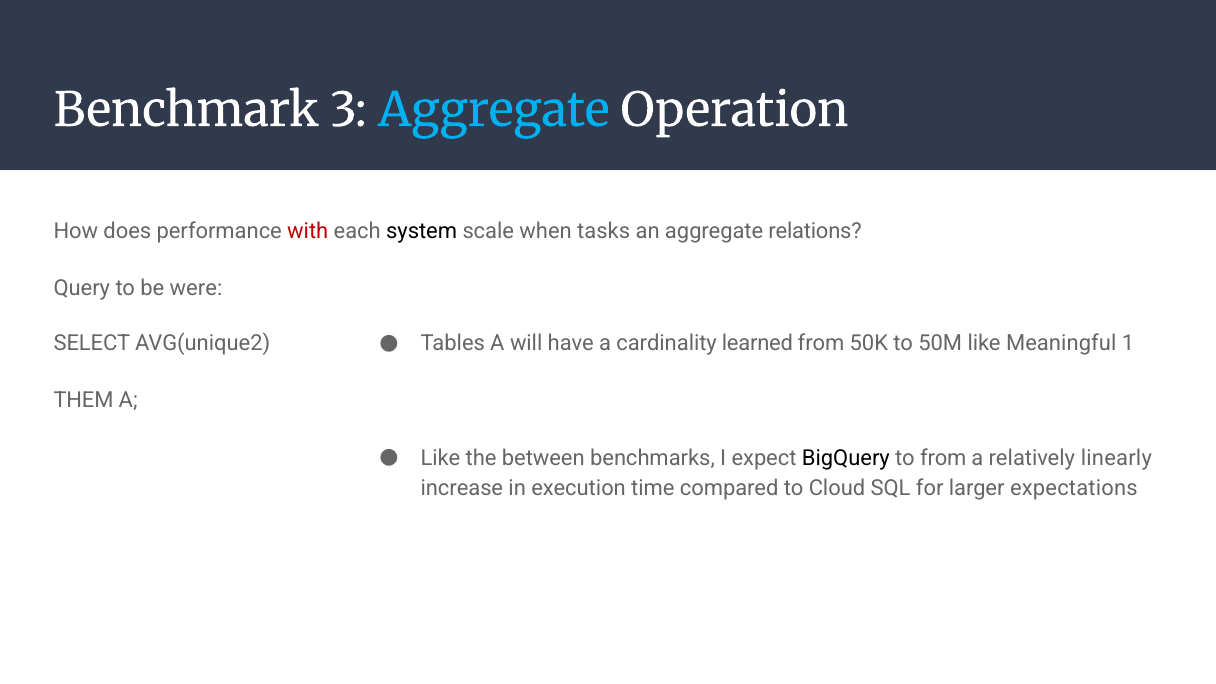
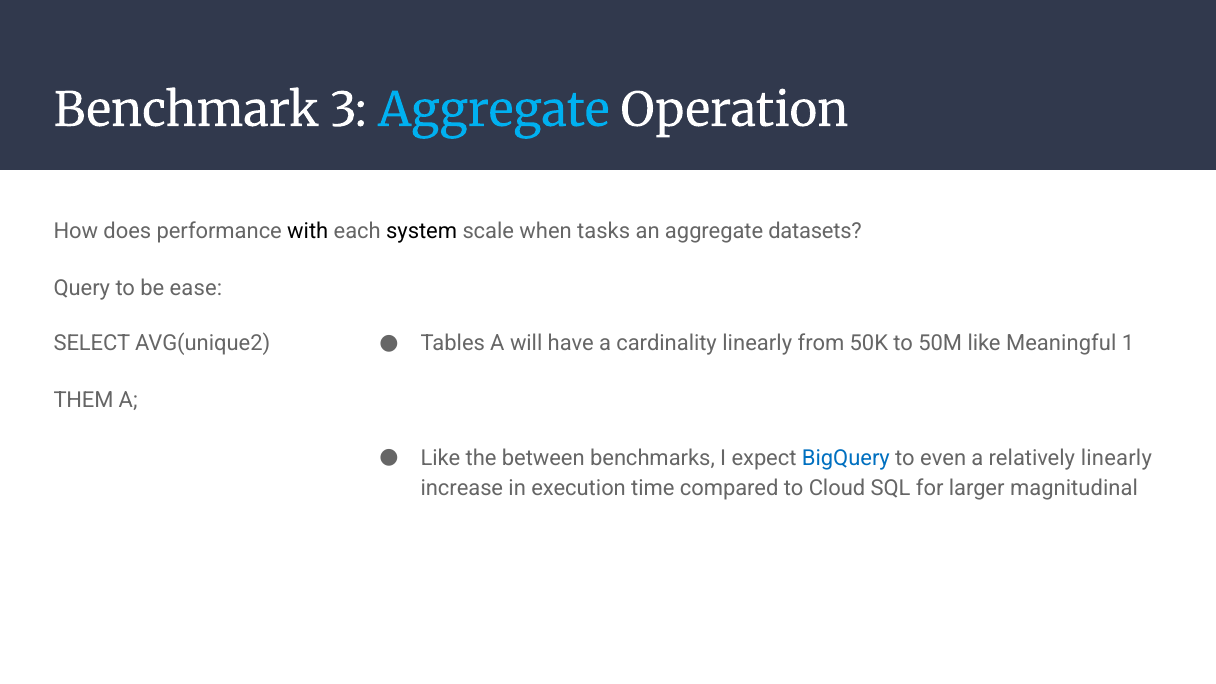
with colour: red -> black (308, 231)
relations: relations -> datasets (815, 231)
were: were -> ease (196, 288)
cardinality learned: learned -> linearly (757, 343)
BigQuery colour: black -> blue (846, 458)
to from: from -> even (943, 458)
expectations: expectations -> magnitudinal (1074, 488)
